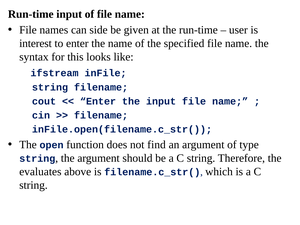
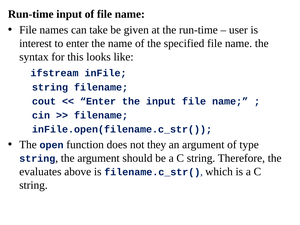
side: side -> take (99, 30)
find: find -> they (157, 145)
